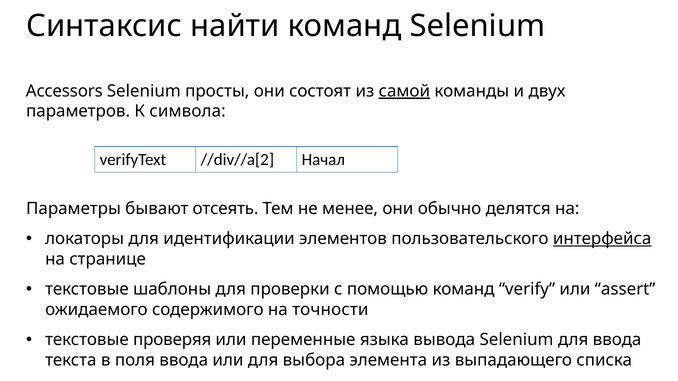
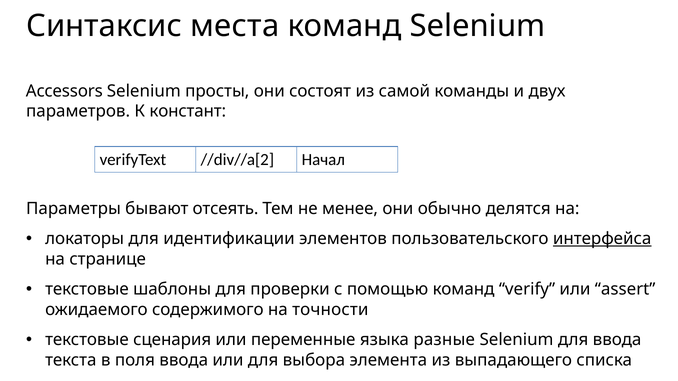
найти: найти -> места (235, 26)
самой underline: present -> none (404, 91)
символа: символа -> констант (188, 111)
проверяя: проверяя -> сценария (172, 340)
вывода: вывода -> разные (444, 340)
